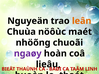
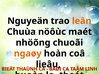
ngaøy colour: purple -> orange (28, 54)
